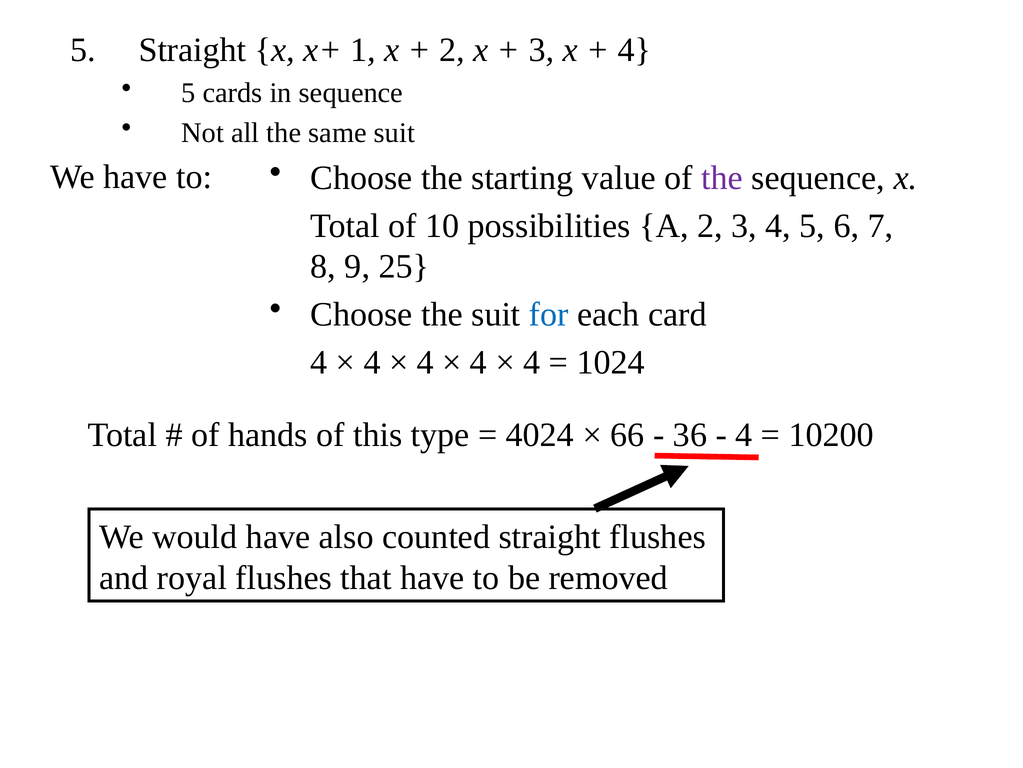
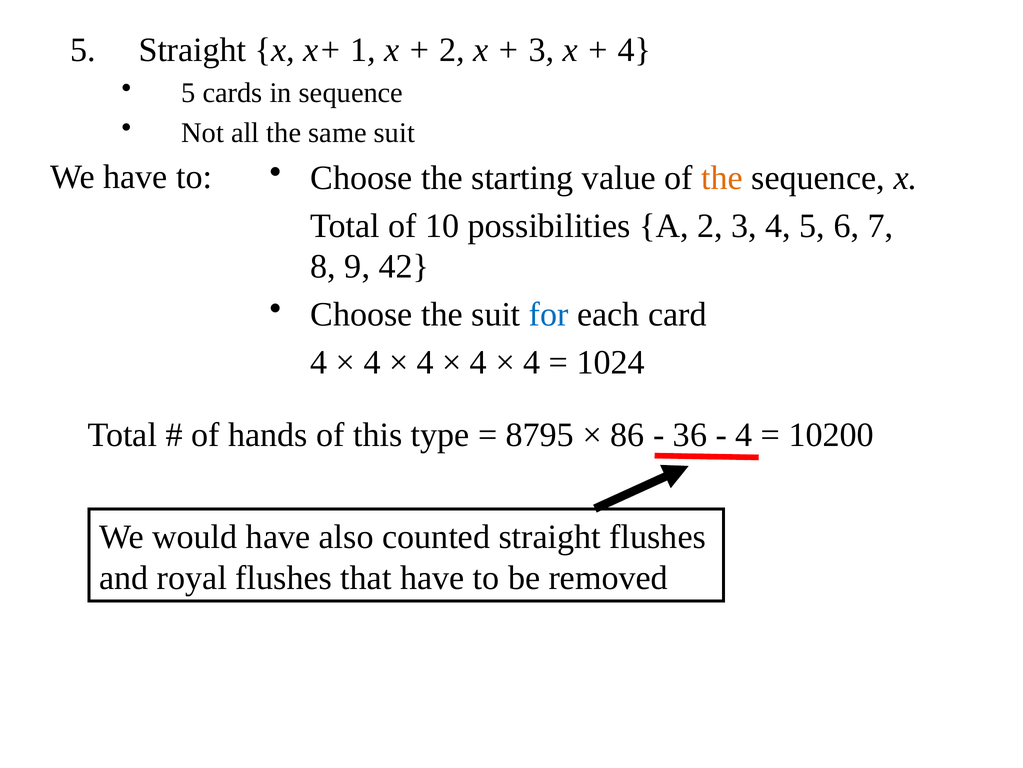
the colour: purple -> orange (722, 178)
25: 25 -> 42 (404, 266)
4024: 4024 -> 8795 (540, 435)
66: 66 -> 86 (627, 435)
